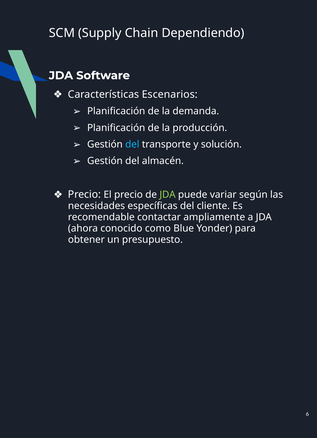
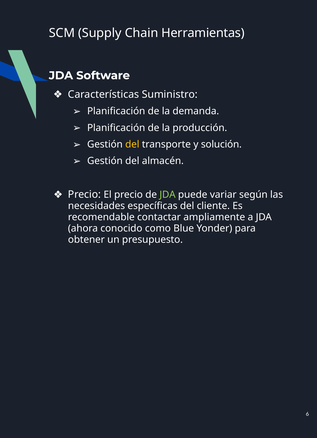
Dependiendo: Dependiendo -> Herramientas (203, 33)
Escenarios: Escenarios -> Suministro (170, 94)
del colour: light blue -> yellow (132, 144)
